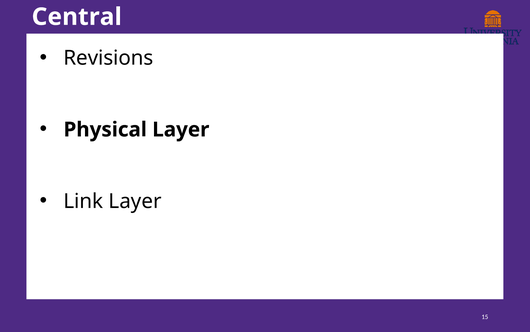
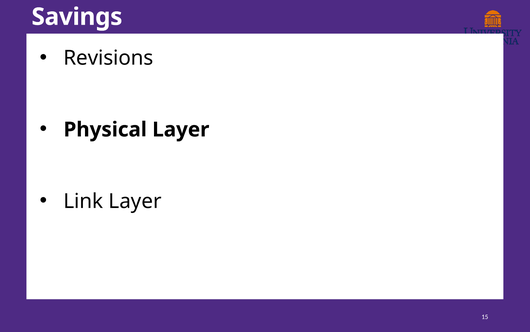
Central: Central -> Savings (77, 17)
